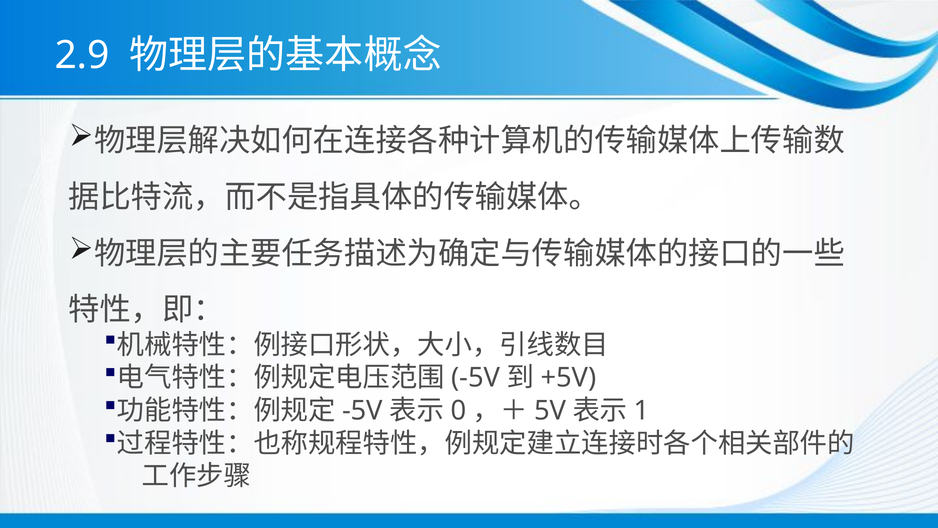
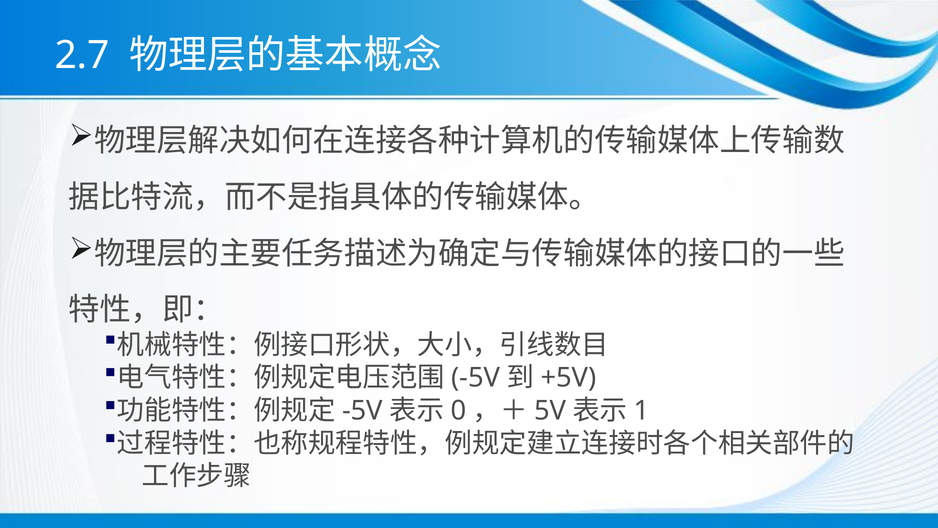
2.9: 2.9 -> 2.7 (82, 55)
